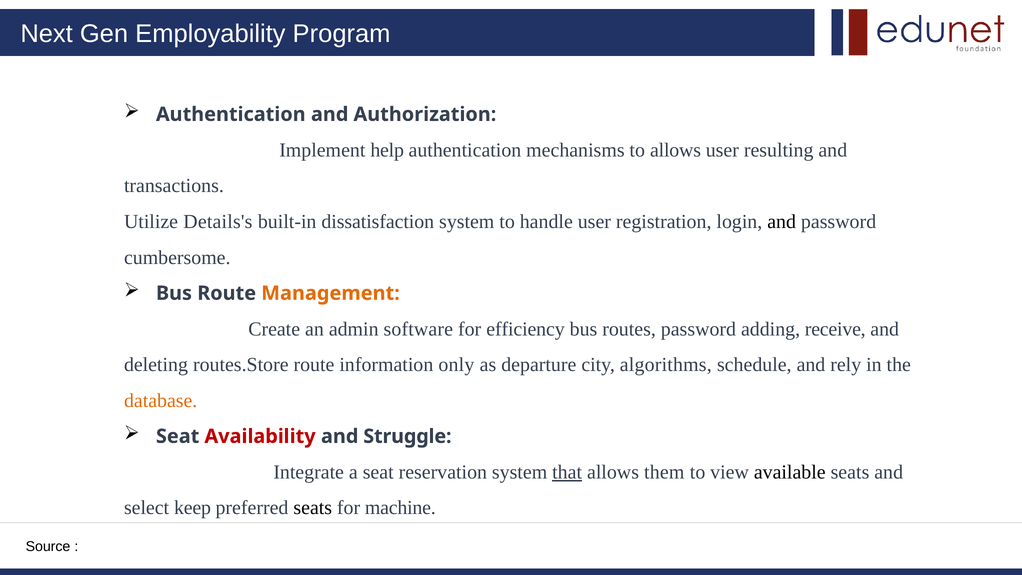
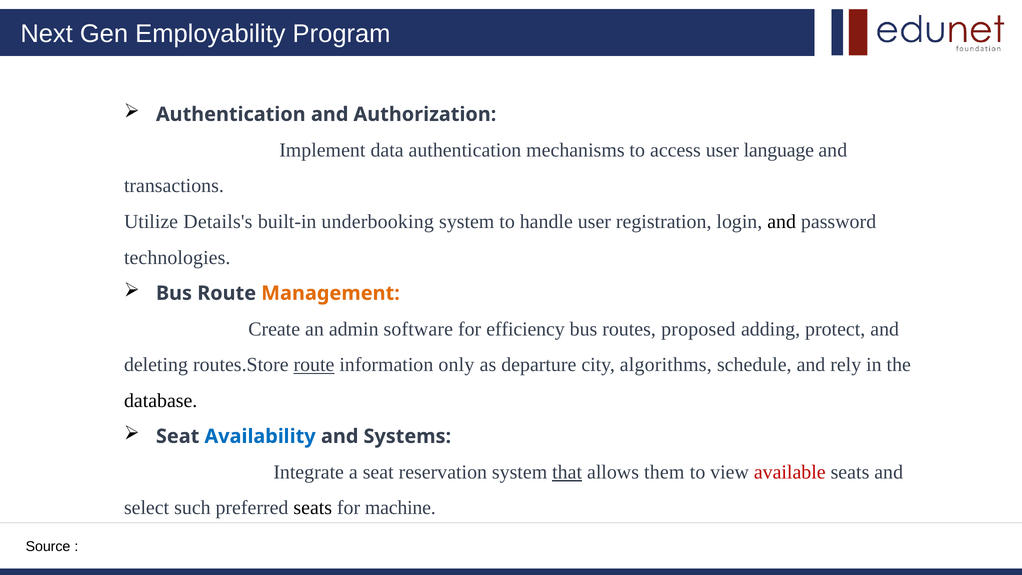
help: help -> data (387, 150)
to allows: allows -> access (675, 150)
resulting: resulting -> language (779, 150)
dissatisfaction: dissatisfaction -> underbooking (378, 222)
cumbersome: cumbersome -> technologies (177, 257)
routes password: password -> proposed (698, 329)
receive: receive -> protect (835, 329)
route underline: none -> present (314, 365)
database colour: orange -> black (161, 401)
Availability colour: red -> blue (260, 436)
Struggle: Struggle -> Systems (407, 436)
available colour: black -> red (790, 472)
keep: keep -> such (192, 508)
